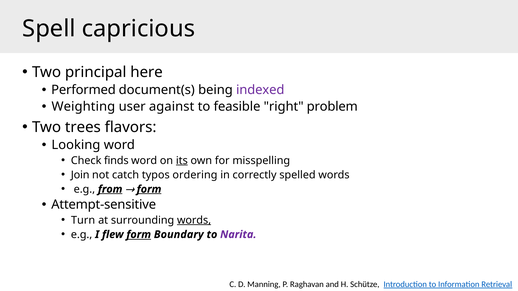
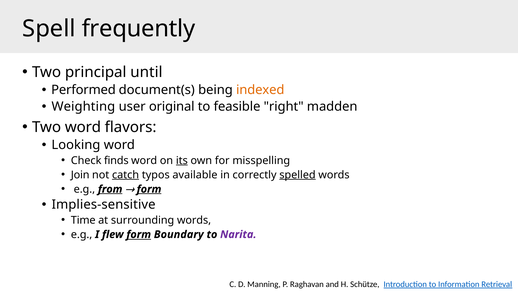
capricious: capricious -> frequently (139, 29)
here: here -> until (146, 72)
indexed colour: purple -> orange (260, 90)
against: against -> original (172, 107)
problem: problem -> madden (332, 107)
Two trees: trees -> word (83, 127)
catch underline: none -> present (126, 175)
ordering: ordering -> available (195, 175)
spelled underline: none -> present (297, 175)
Attempt-sensitive: Attempt-sensitive -> Implies-sensitive (104, 205)
Turn: Turn -> Time (83, 220)
words underline: present -> none (194, 220)
